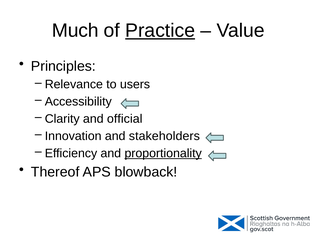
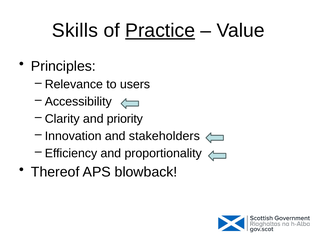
Much: Much -> Skills (75, 31)
official: official -> priority (125, 119)
proportionality underline: present -> none (163, 154)
